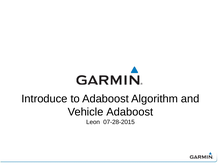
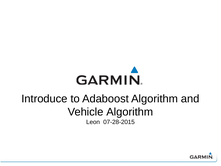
Vehicle Adaboost: Adaboost -> Algorithm (130, 112)
